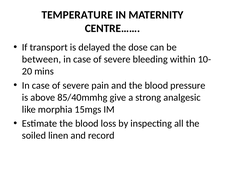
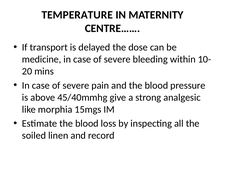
between: between -> medicine (42, 59)
85/40mmhg: 85/40mmhg -> 45/40mmhg (82, 97)
